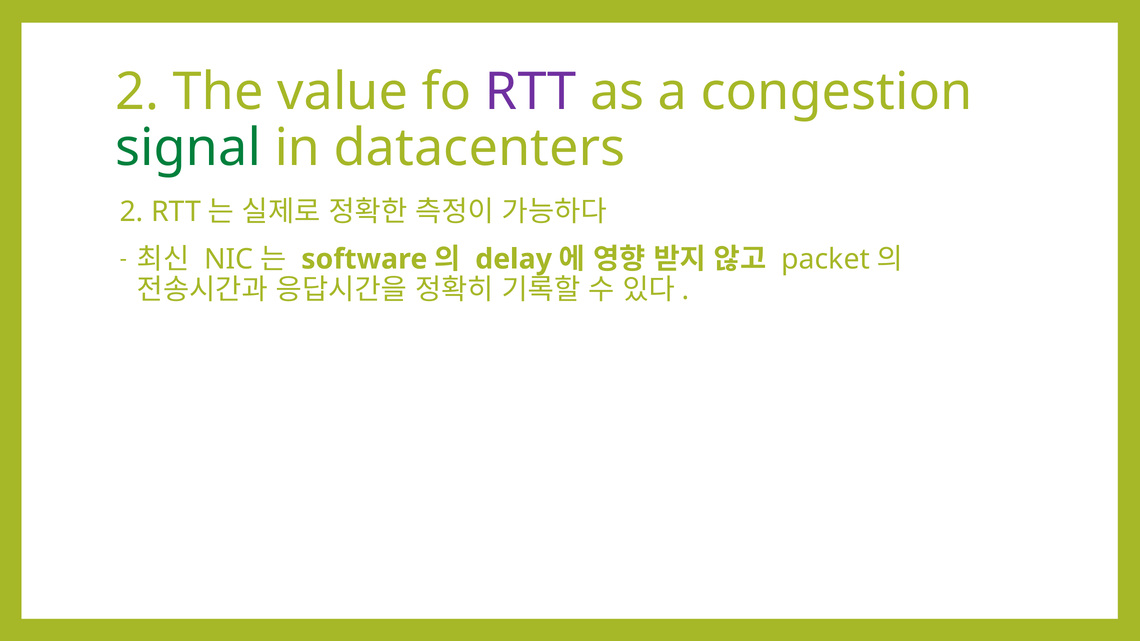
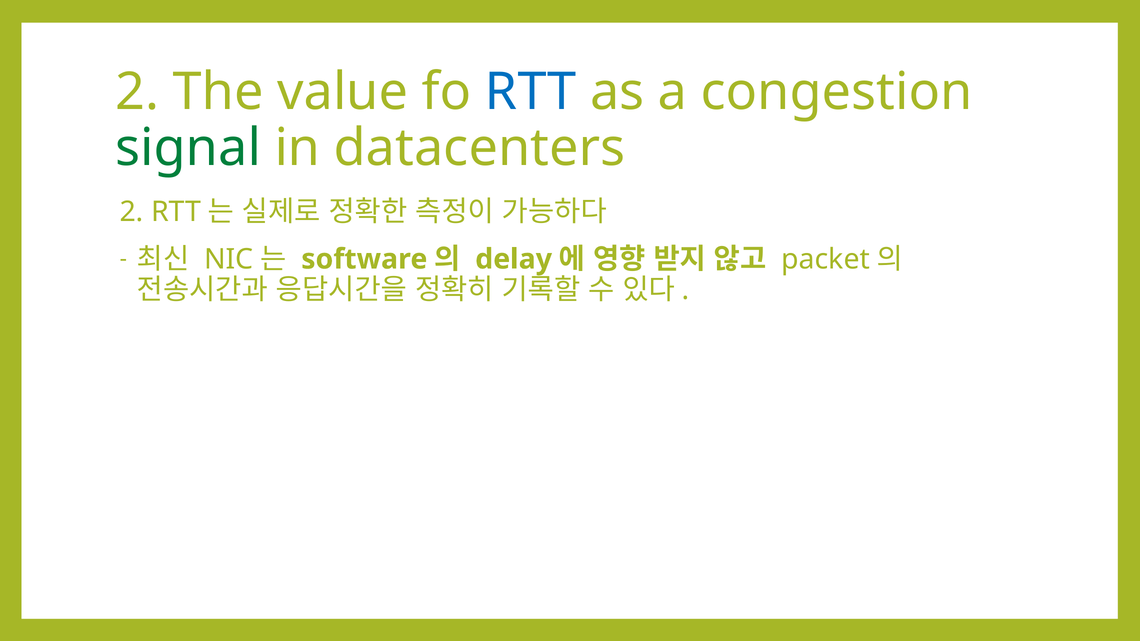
RTT colour: purple -> blue (531, 92)
